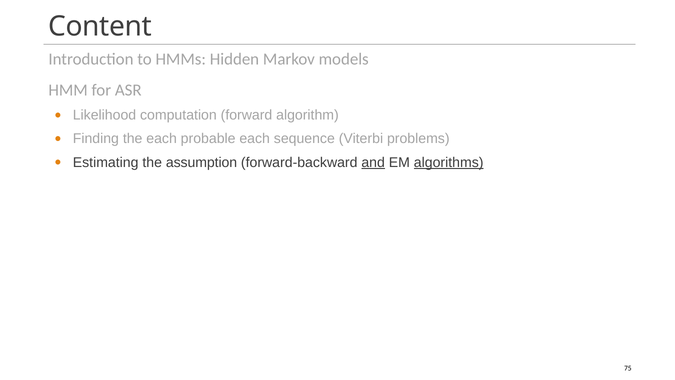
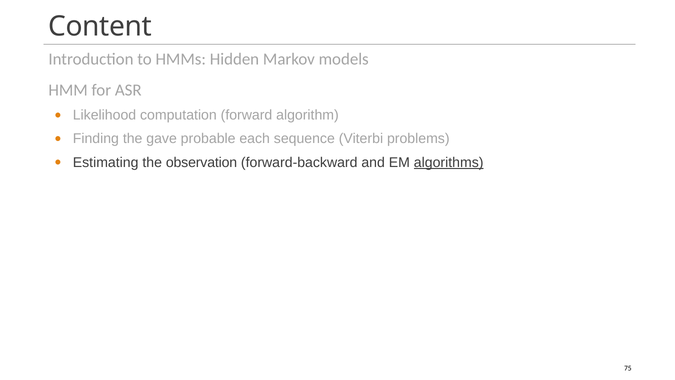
the each: each -> gave (162, 139)
assumption: assumption -> observation (202, 162)
and underline: present -> none (373, 162)
